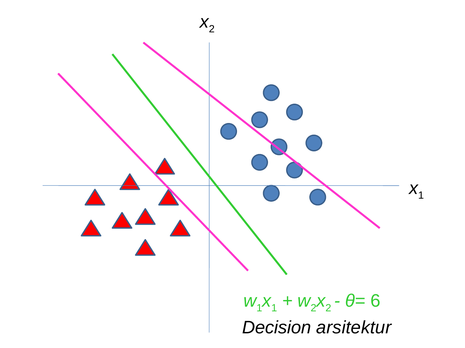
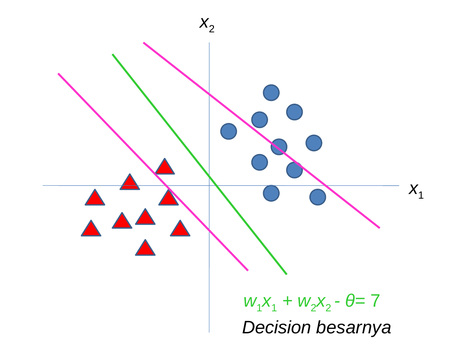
6: 6 -> 7 (375, 302)
arsitektur: arsitektur -> besarnya (354, 328)
